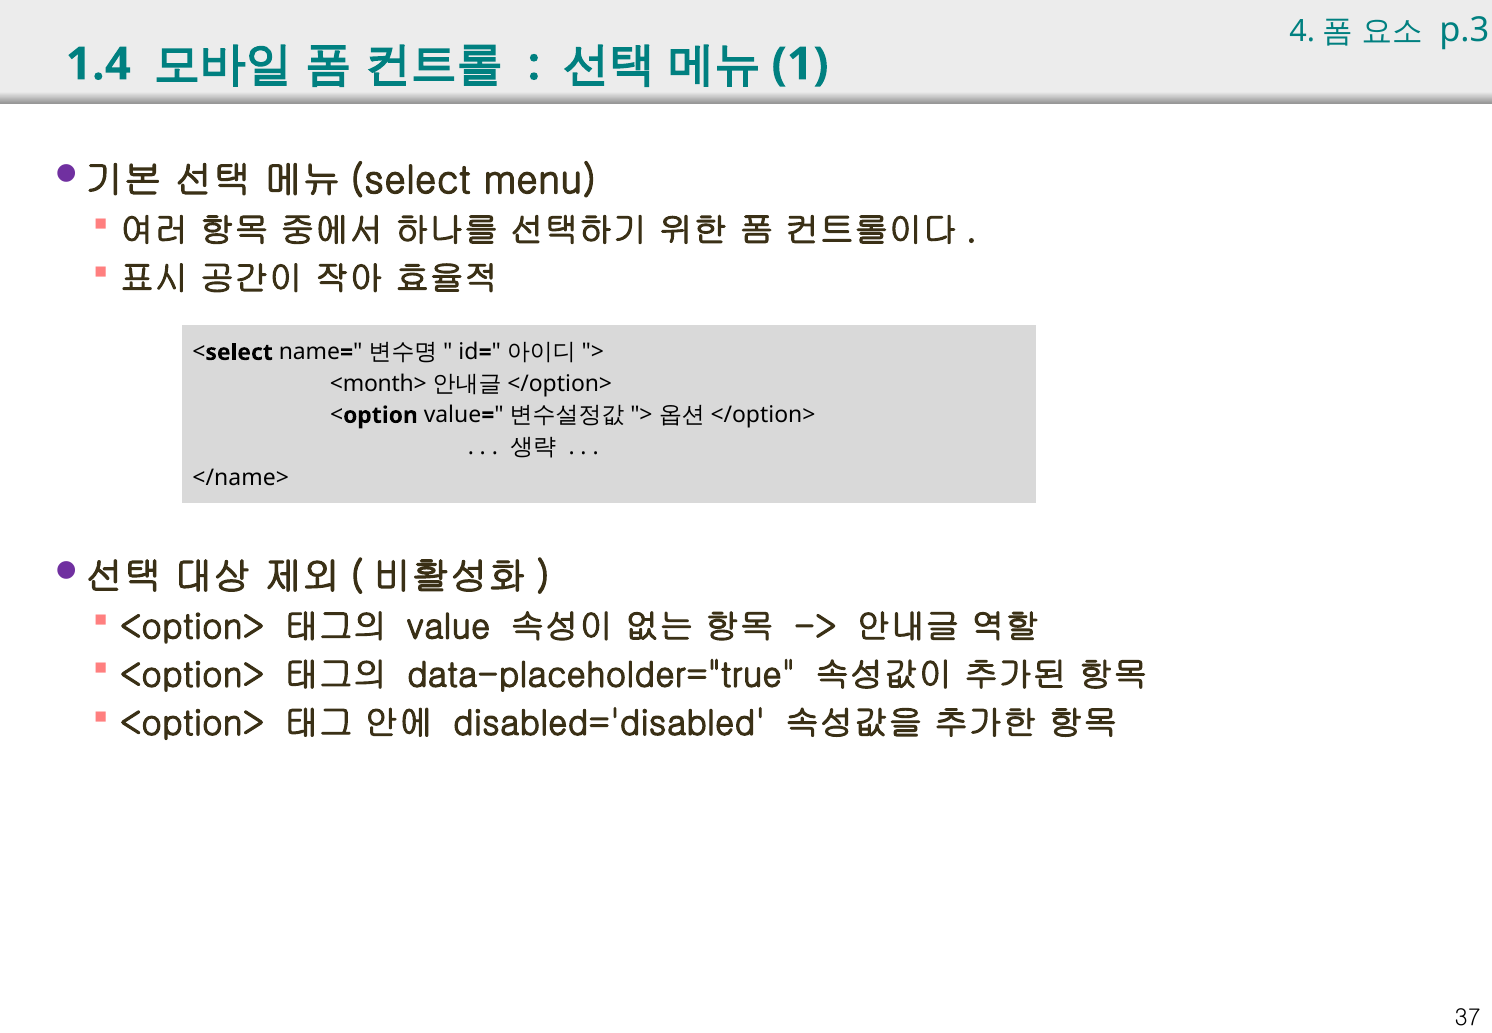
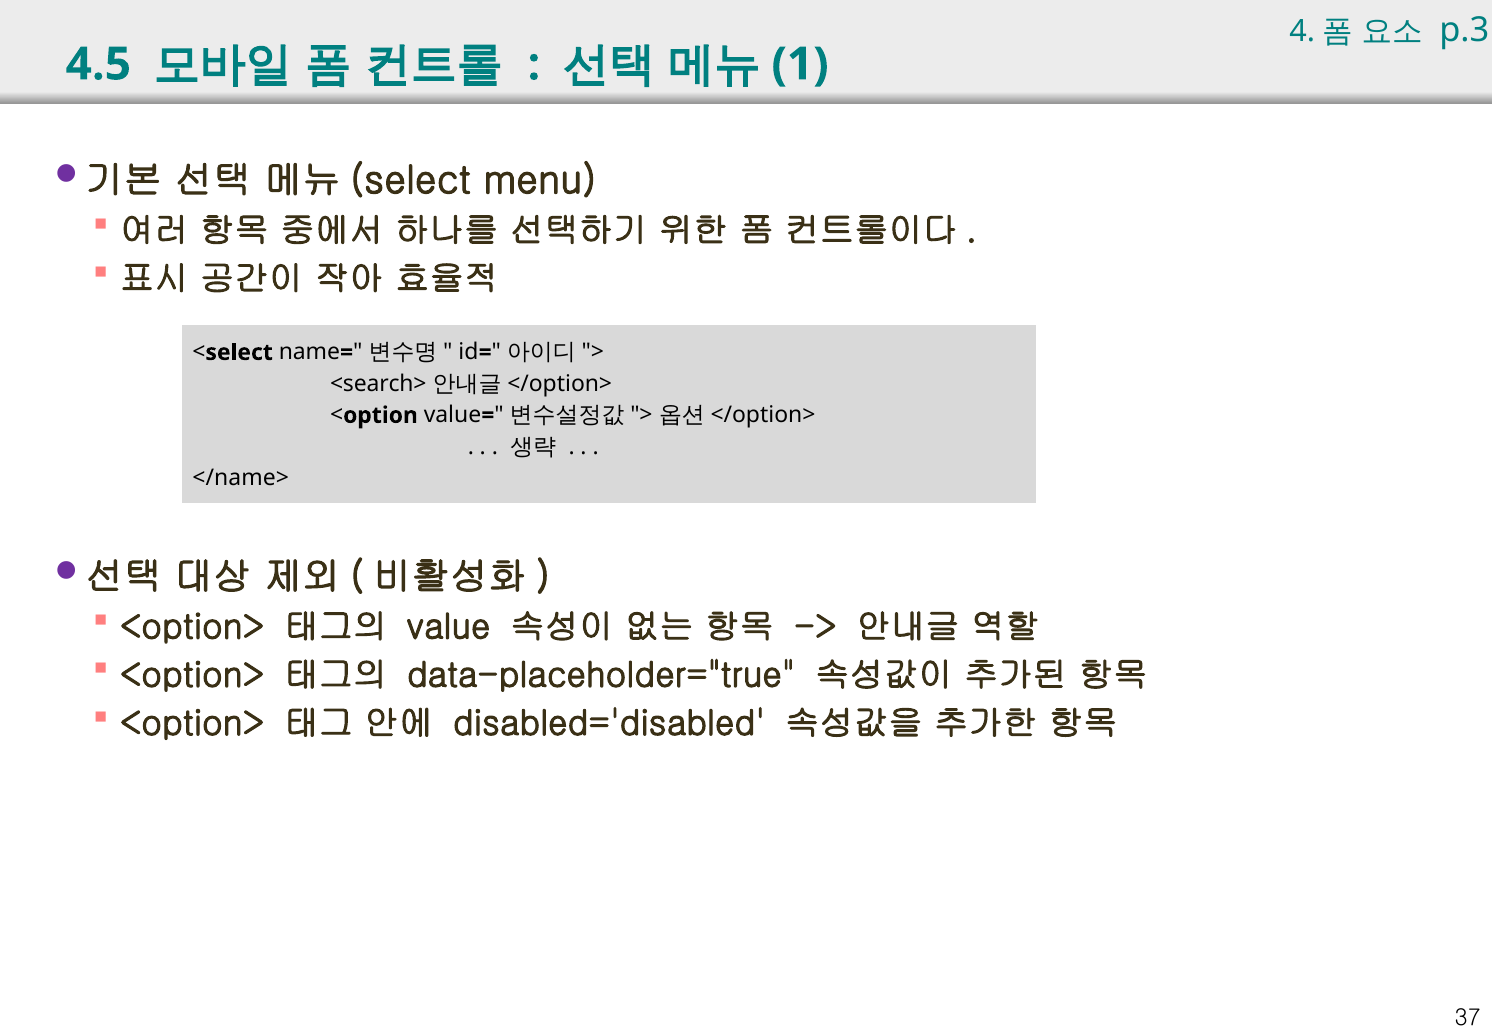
1.4: 1.4 -> 4.5 (98, 64)
<month>: <month> -> <search> (378, 384)
